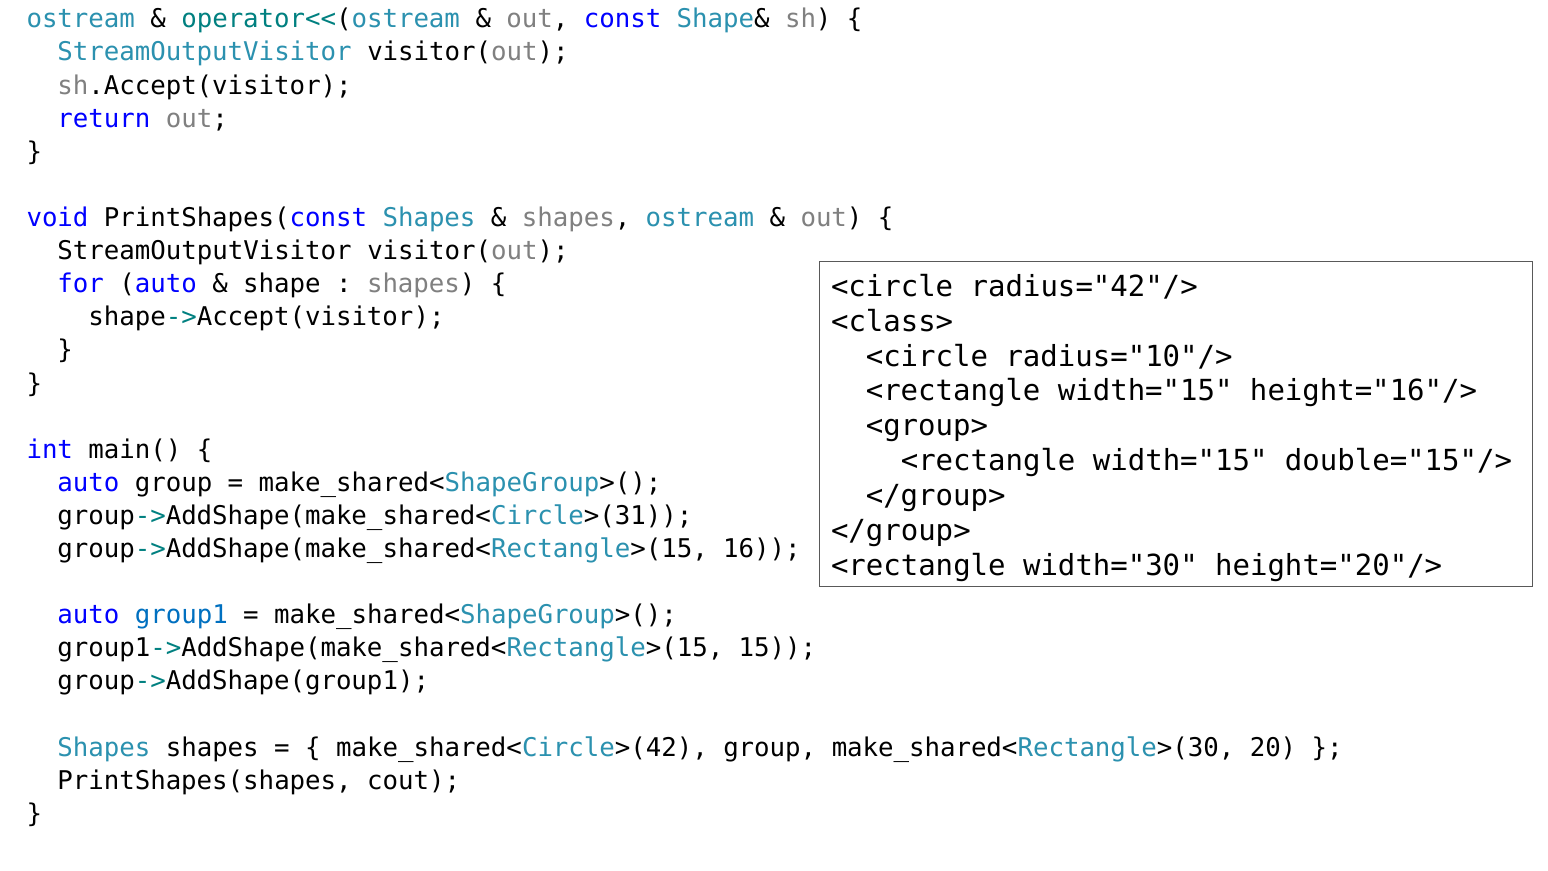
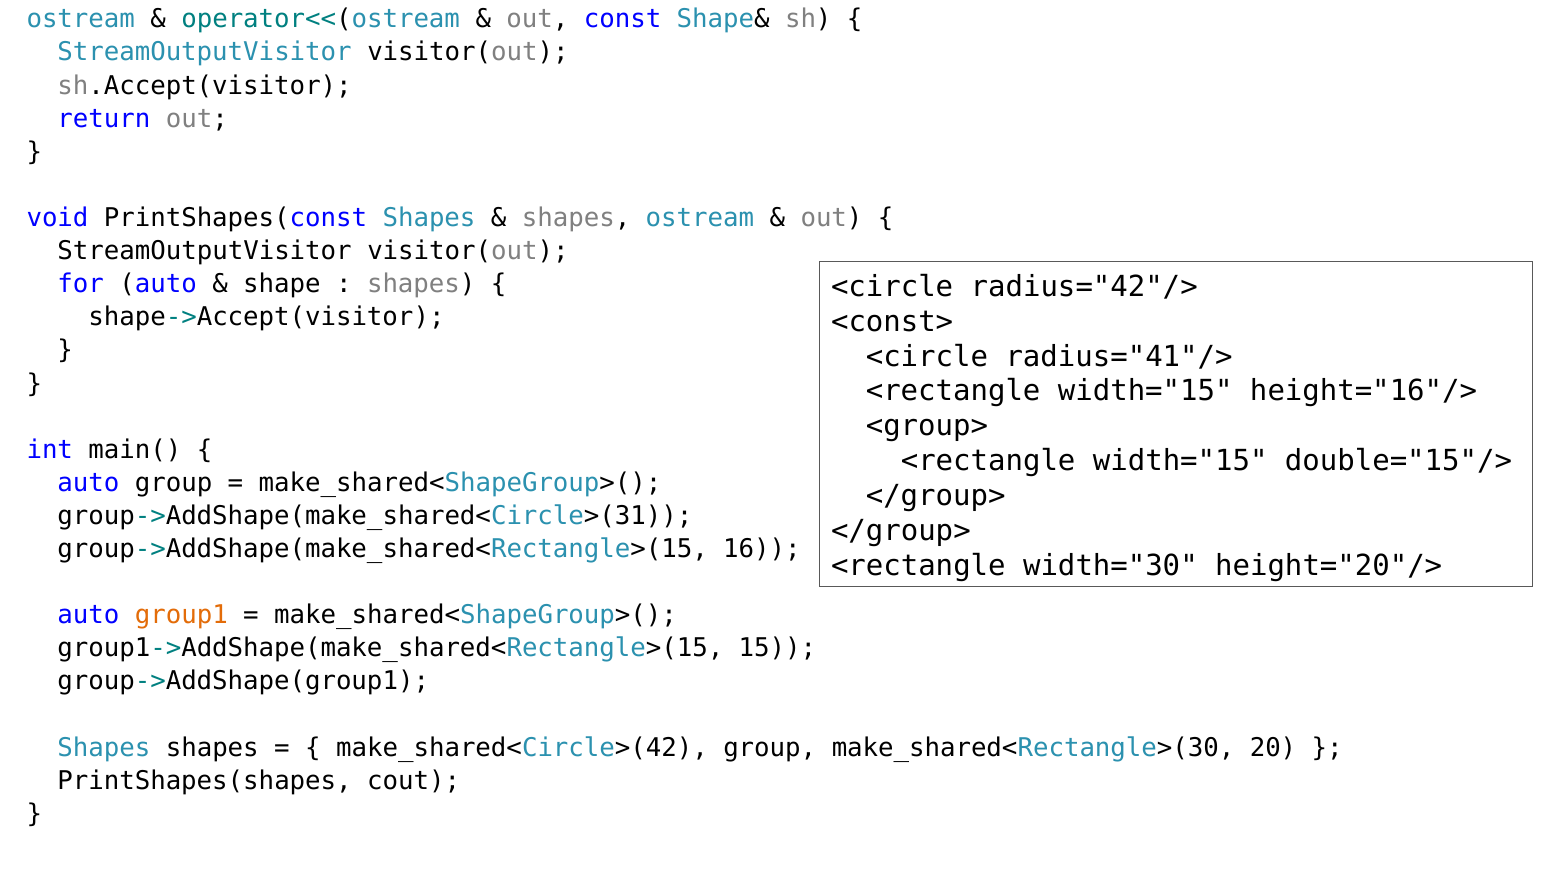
<class>: <class> -> <const> (892, 322)
radius="10"/>: radius="10"/> -> radius="41"/> (1119, 356)
group1 colour: blue -> orange (181, 615)
